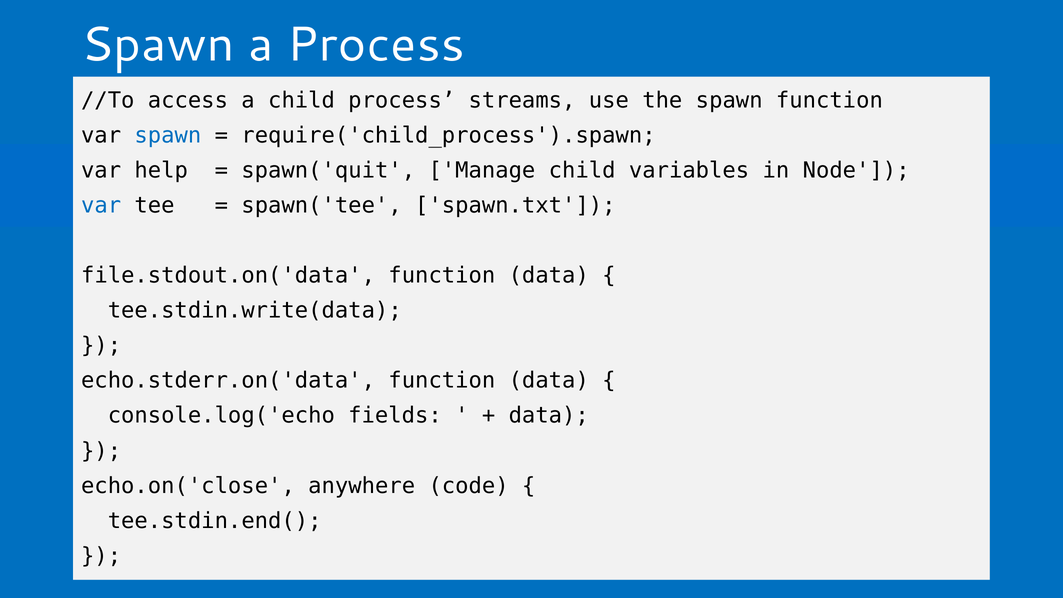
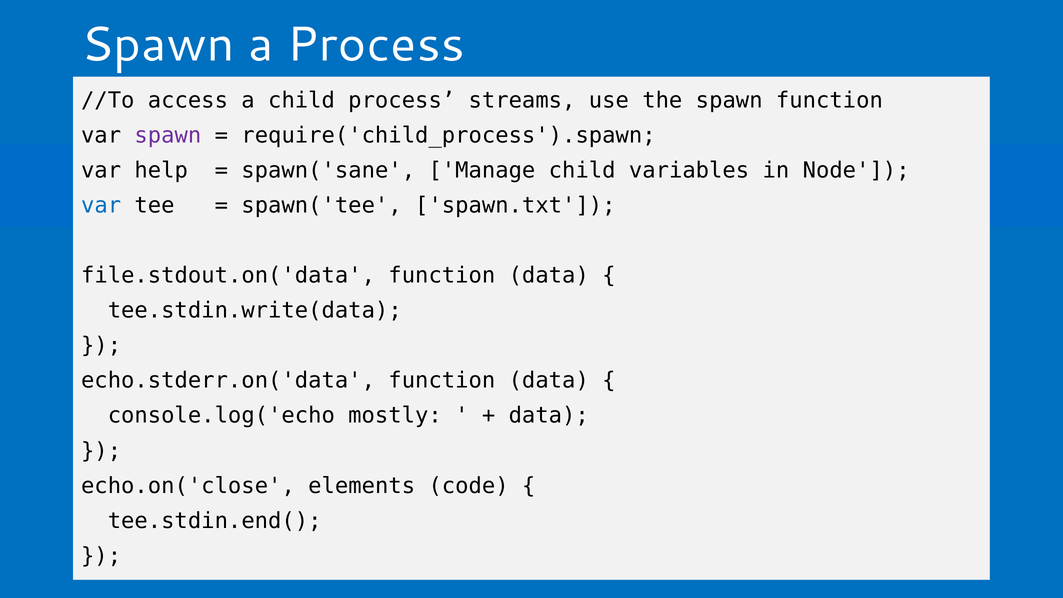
spawn colour: blue -> purple (168, 135)
spawn('quit: spawn('quit -> spawn('sane (328, 170)
fields: fields -> mostly (395, 416)
anywhere: anywhere -> elements (362, 486)
